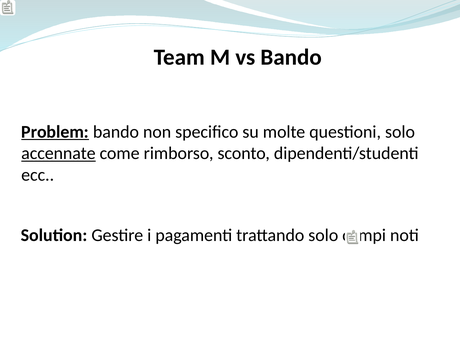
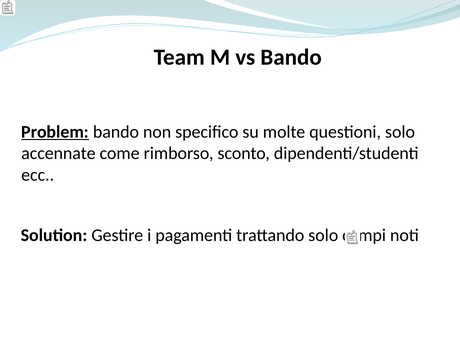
accennate underline: present -> none (58, 153)
